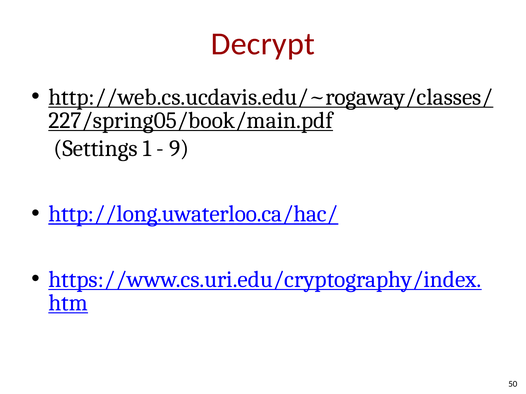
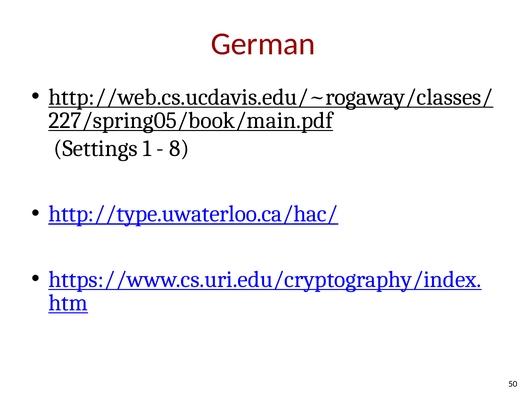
Decrypt: Decrypt -> German (263, 44)
9: 9 -> 8 (179, 149)
http://long.uwaterloo.ca/hac/: http://long.uwaterloo.ca/hac/ -> http://type.uwaterloo.ca/hac/ (193, 214)
